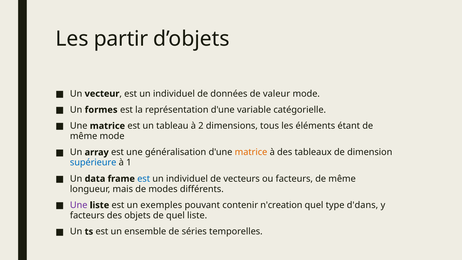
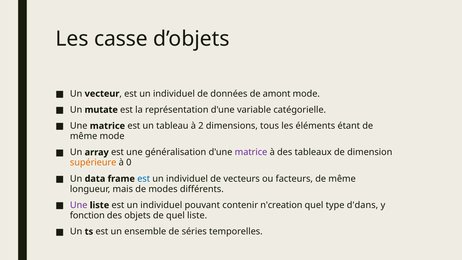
partir: partir -> casse (121, 39)
valeur: valeur -> amont (277, 94)
formes: formes -> mutate (101, 110)
matrice colour: orange -> purple (251, 152)
supérieure colour: blue -> orange (93, 163)
1: 1 -> 0 (129, 163)
liste est un exemples: exemples -> individuel (161, 205)
facteurs: facteurs -> fonction (87, 215)
